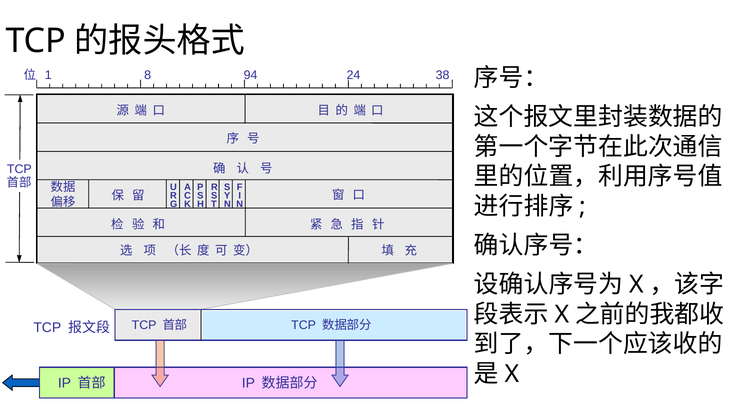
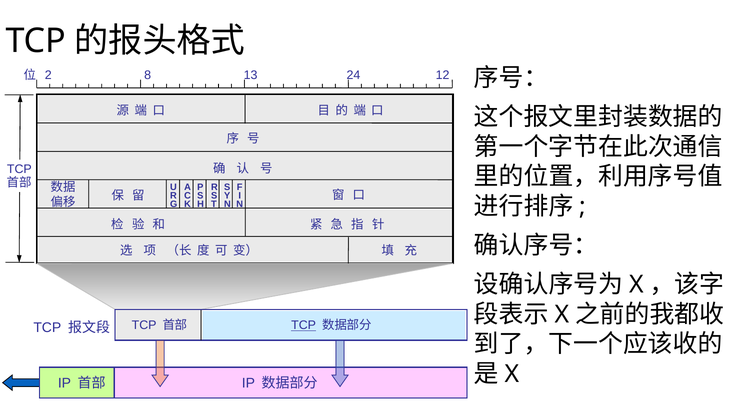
1: 1 -> 2 (48, 75)
94: 94 -> 13 (251, 75)
38: 38 -> 12 (443, 75)
TCP underline: none -> present (304, 325)
